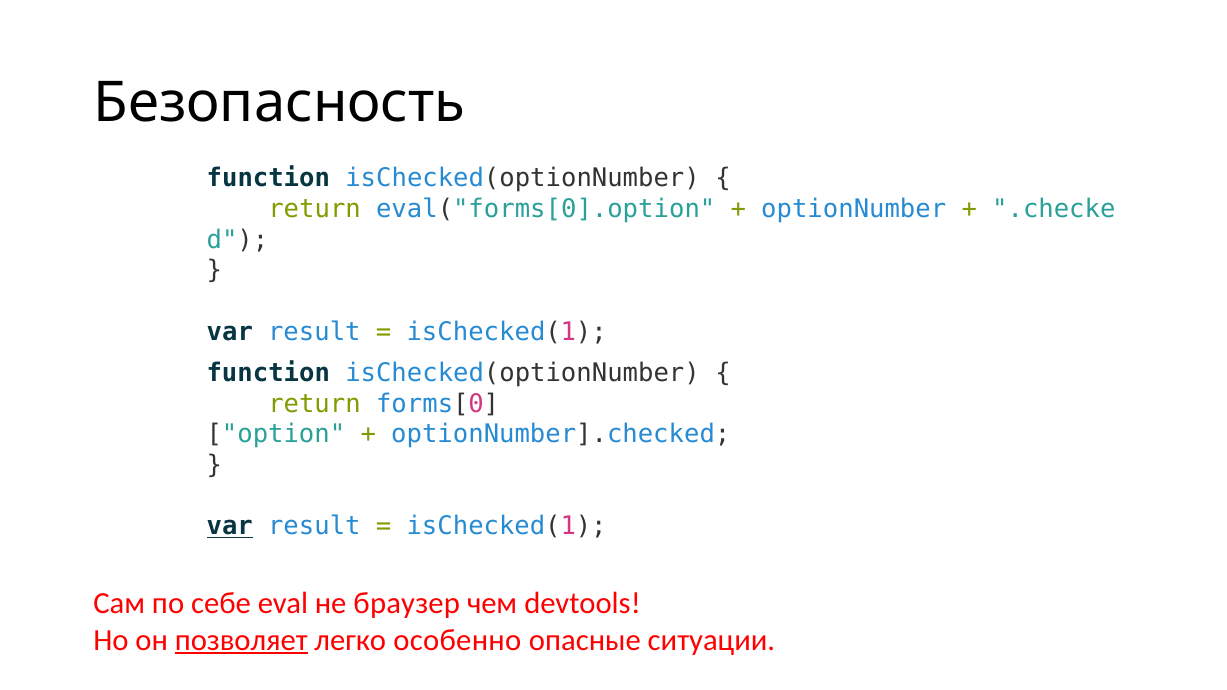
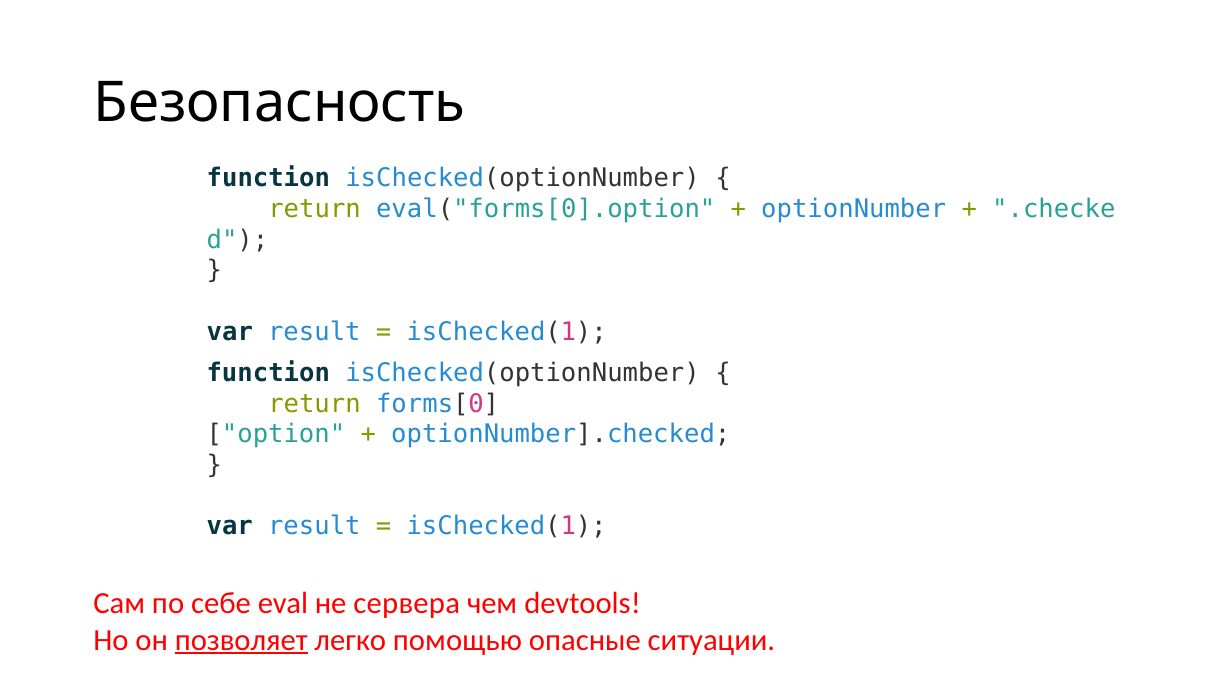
var underline: present -> none (230, 526)
браузер: браузер -> сервера (407, 603)
особенно: особенно -> помощью (457, 640)
